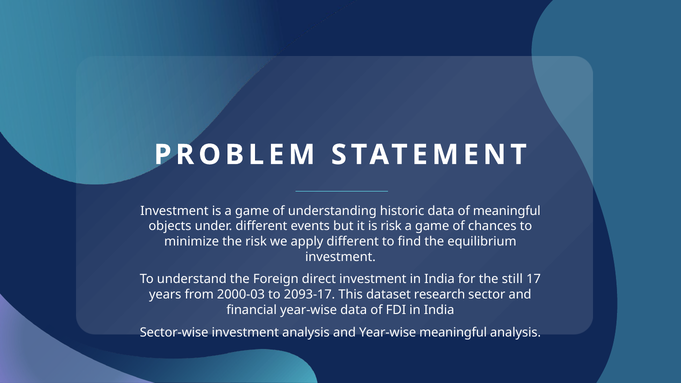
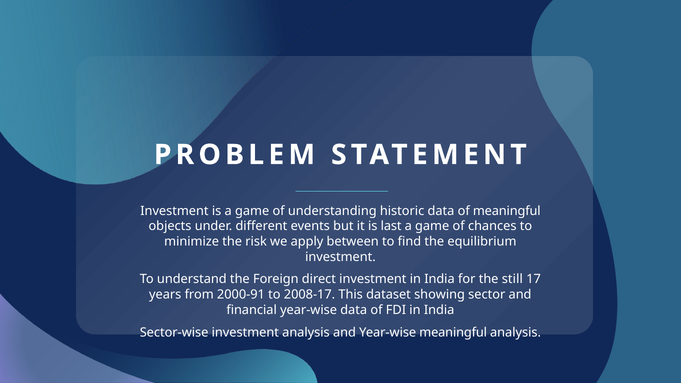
is risk: risk -> last (391, 226)
apply different: different -> between (353, 242)
2000-03: 2000-03 -> 2000-91 (241, 295)
2093-17: 2093-17 -> 2008-17 (309, 295)
research: research -> showing (440, 295)
